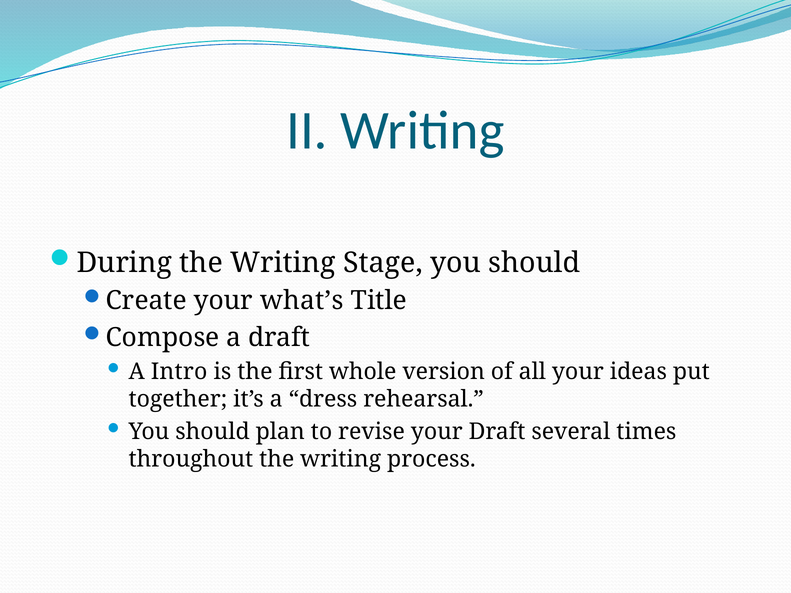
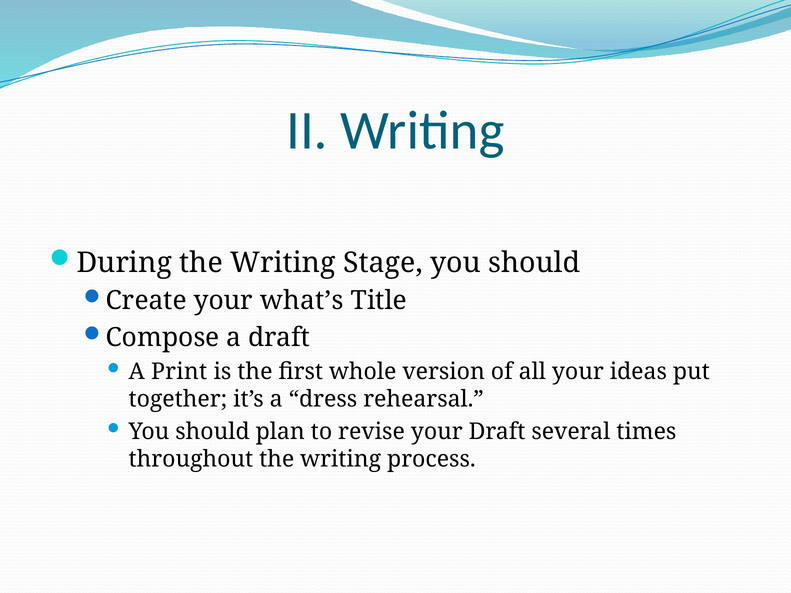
Intro: Intro -> Print (179, 372)
